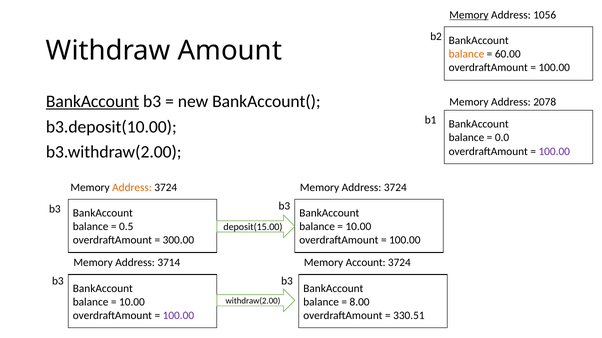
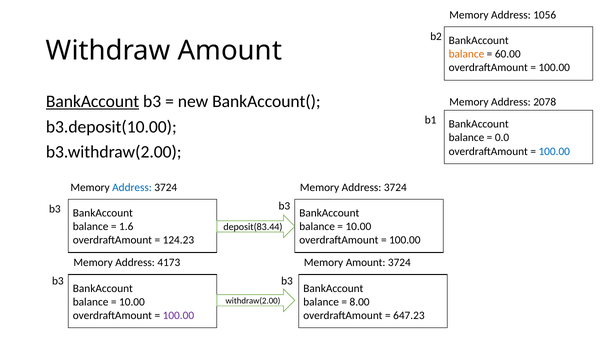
Memory underline: present -> none (469, 15)
100.00 colour: purple -> blue (554, 152)
Address colour: orange -> blue (132, 188)
0.5: 0.5 -> 1.6 (126, 227)
deposit(15.00: deposit(15.00 -> deposit(83.44 (253, 227)
300.00: 300.00 -> 124.23 (178, 241)
3714: 3714 -> 4173 (169, 263)
Memory Account: Account -> Amount (366, 263)
330.51: 330.51 -> 647.23 (409, 316)
